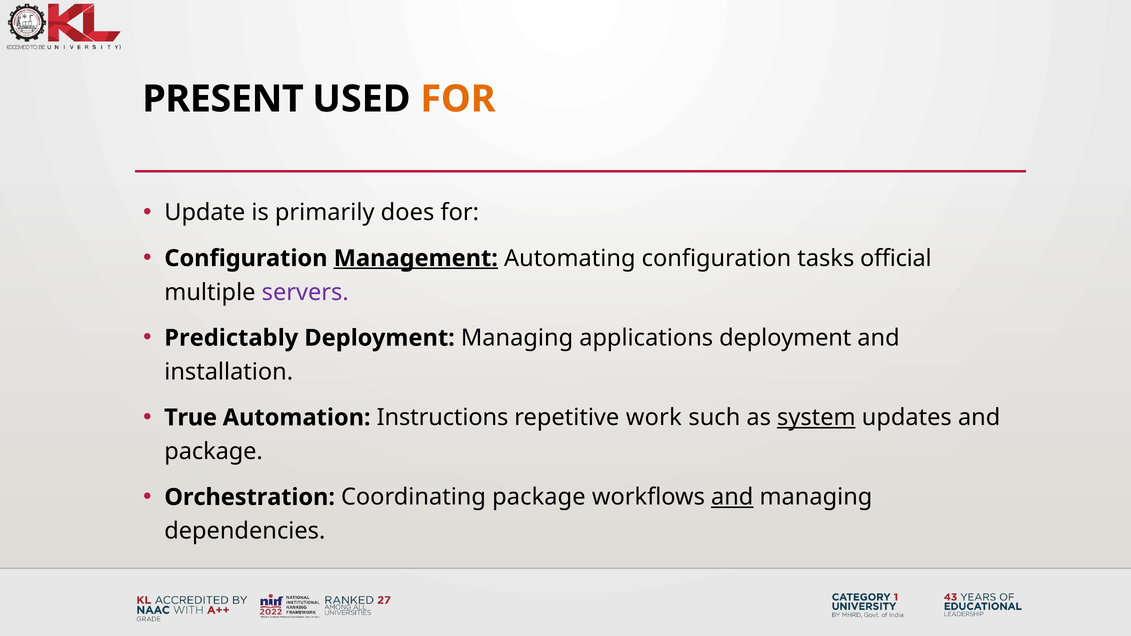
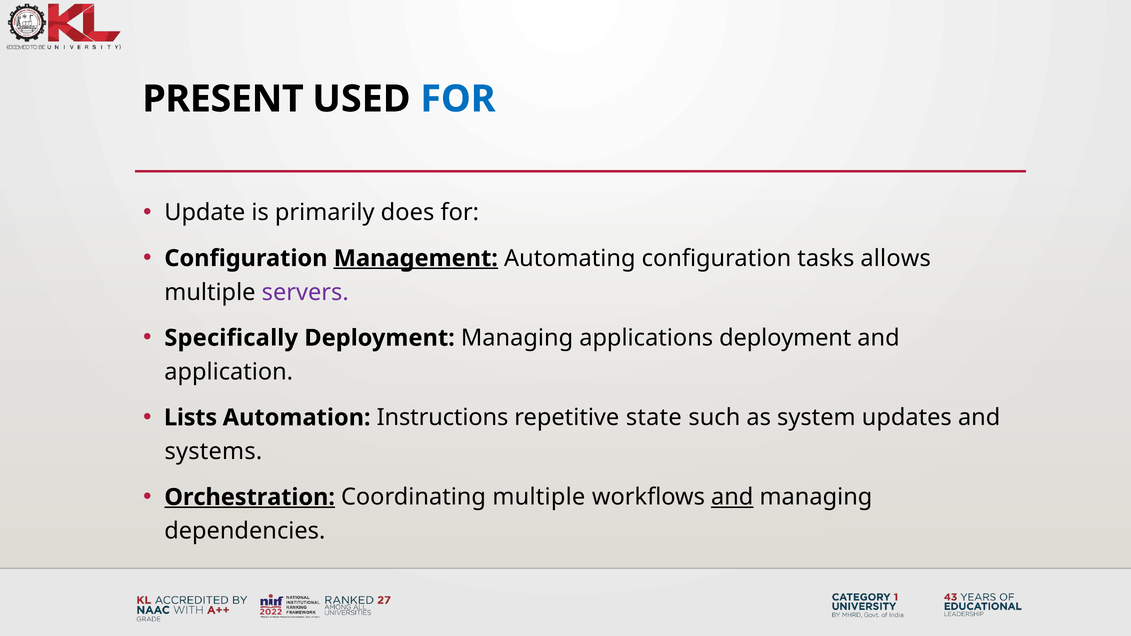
FOR colour: orange -> blue (458, 99)
official: official -> allows (896, 258)
Predictably: Predictably -> Specifically (231, 338)
installation: installation -> application (229, 372)
True: True -> Lists (191, 418)
work: work -> state (654, 418)
system underline: present -> none (816, 418)
package: package -> systems (213, 452)
Orchestration underline: none -> present (250, 497)
Coordinating package: package -> multiple (539, 497)
